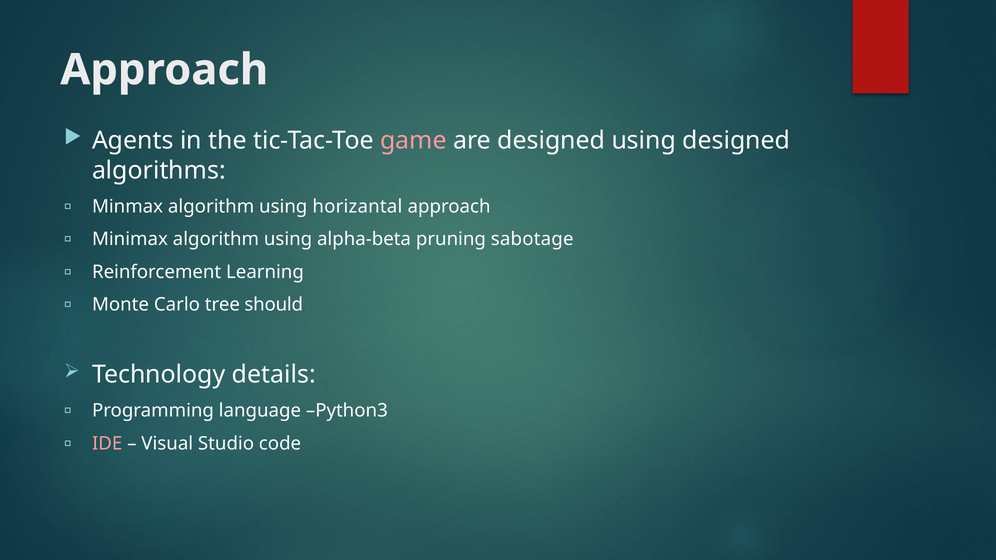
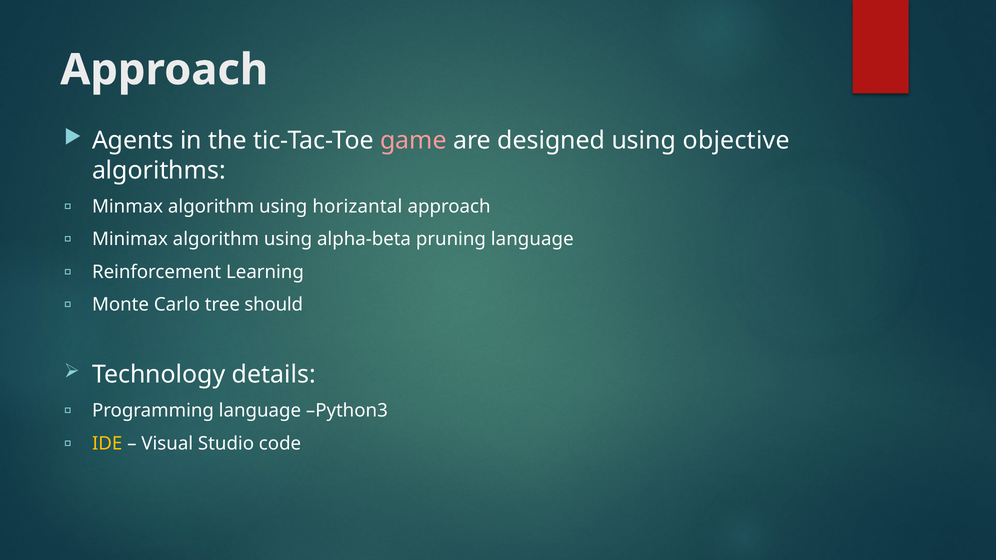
using designed: designed -> objective (736, 141)
pruning sabotage: sabotage -> language (532, 239)
IDE colour: pink -> yellow (107, 444)
